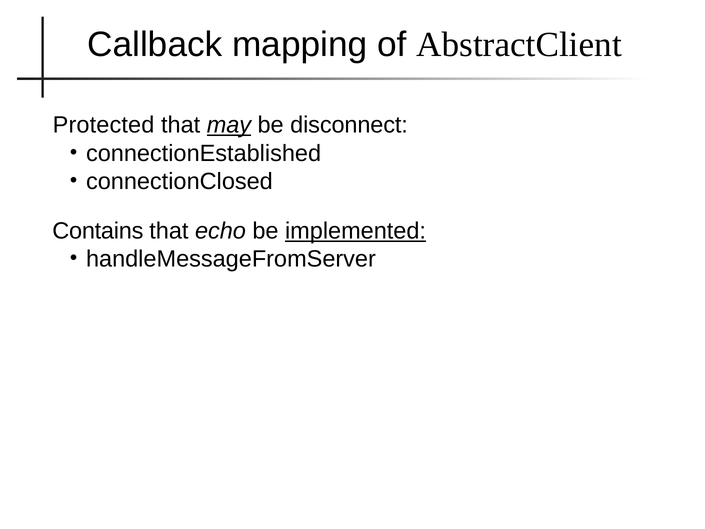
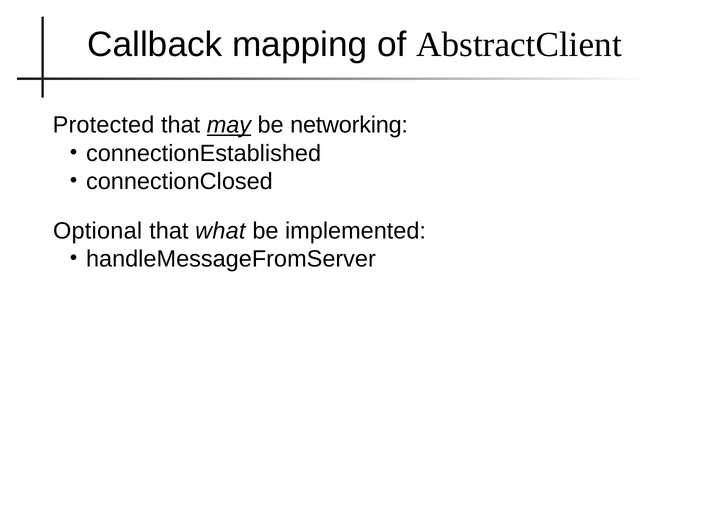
disconnect: disconnect -> networking (349, 125)
Contains: Contains -> Optional (98, 231)
echo: echo -> what (220, 231)
implemented underline: present -> none (356, 231)
